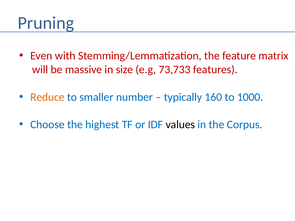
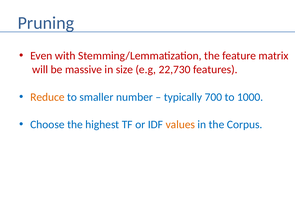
73,733: 73,733 -> 22,730 (175, 70)
160: 160 -> 700 (213, 97)
values colour: black -> orange (180, 125)
